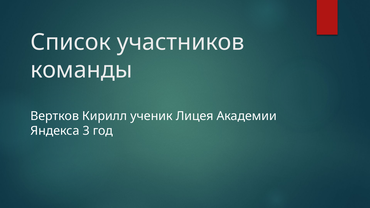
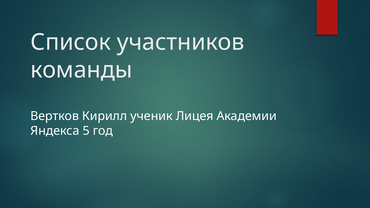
3: 3 -> 5 (86, 131)
